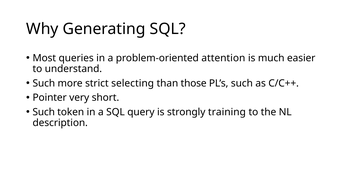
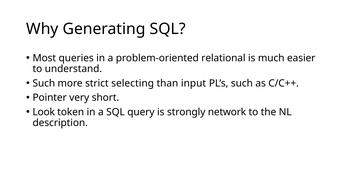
attention: attention -> relational (223, 58)
those: those -> input (194, 83)
Such: Such -> Look (44, 112)
training: training -> network (227, 112)
